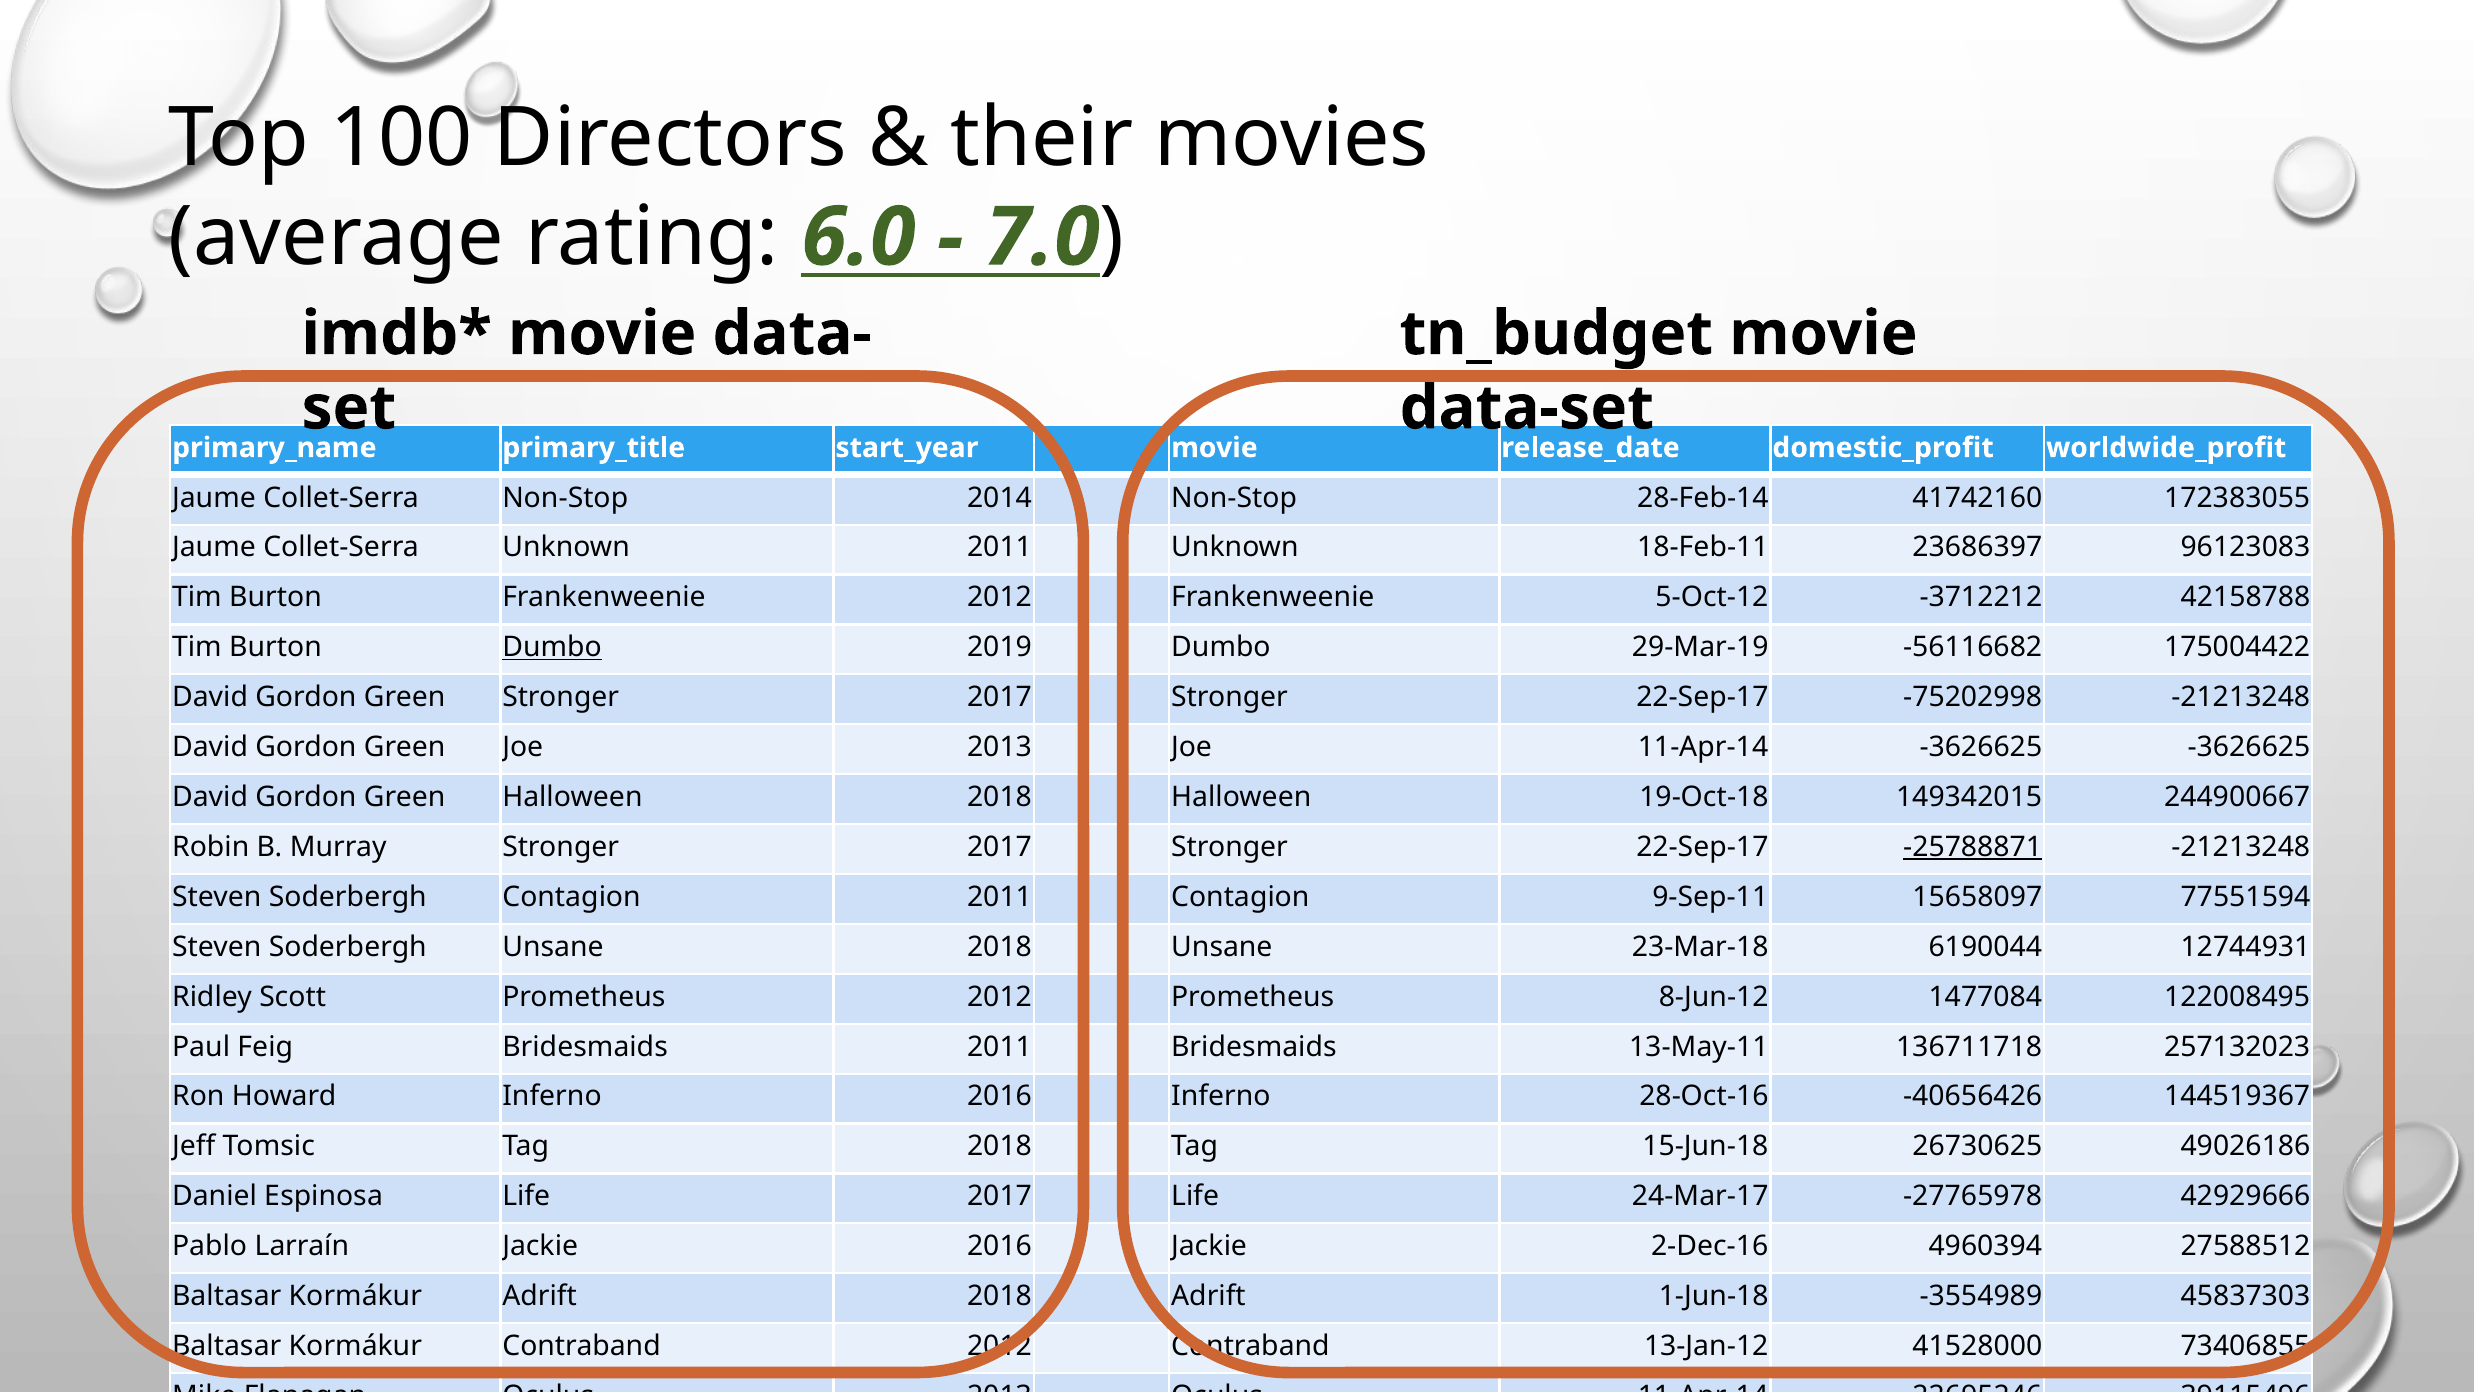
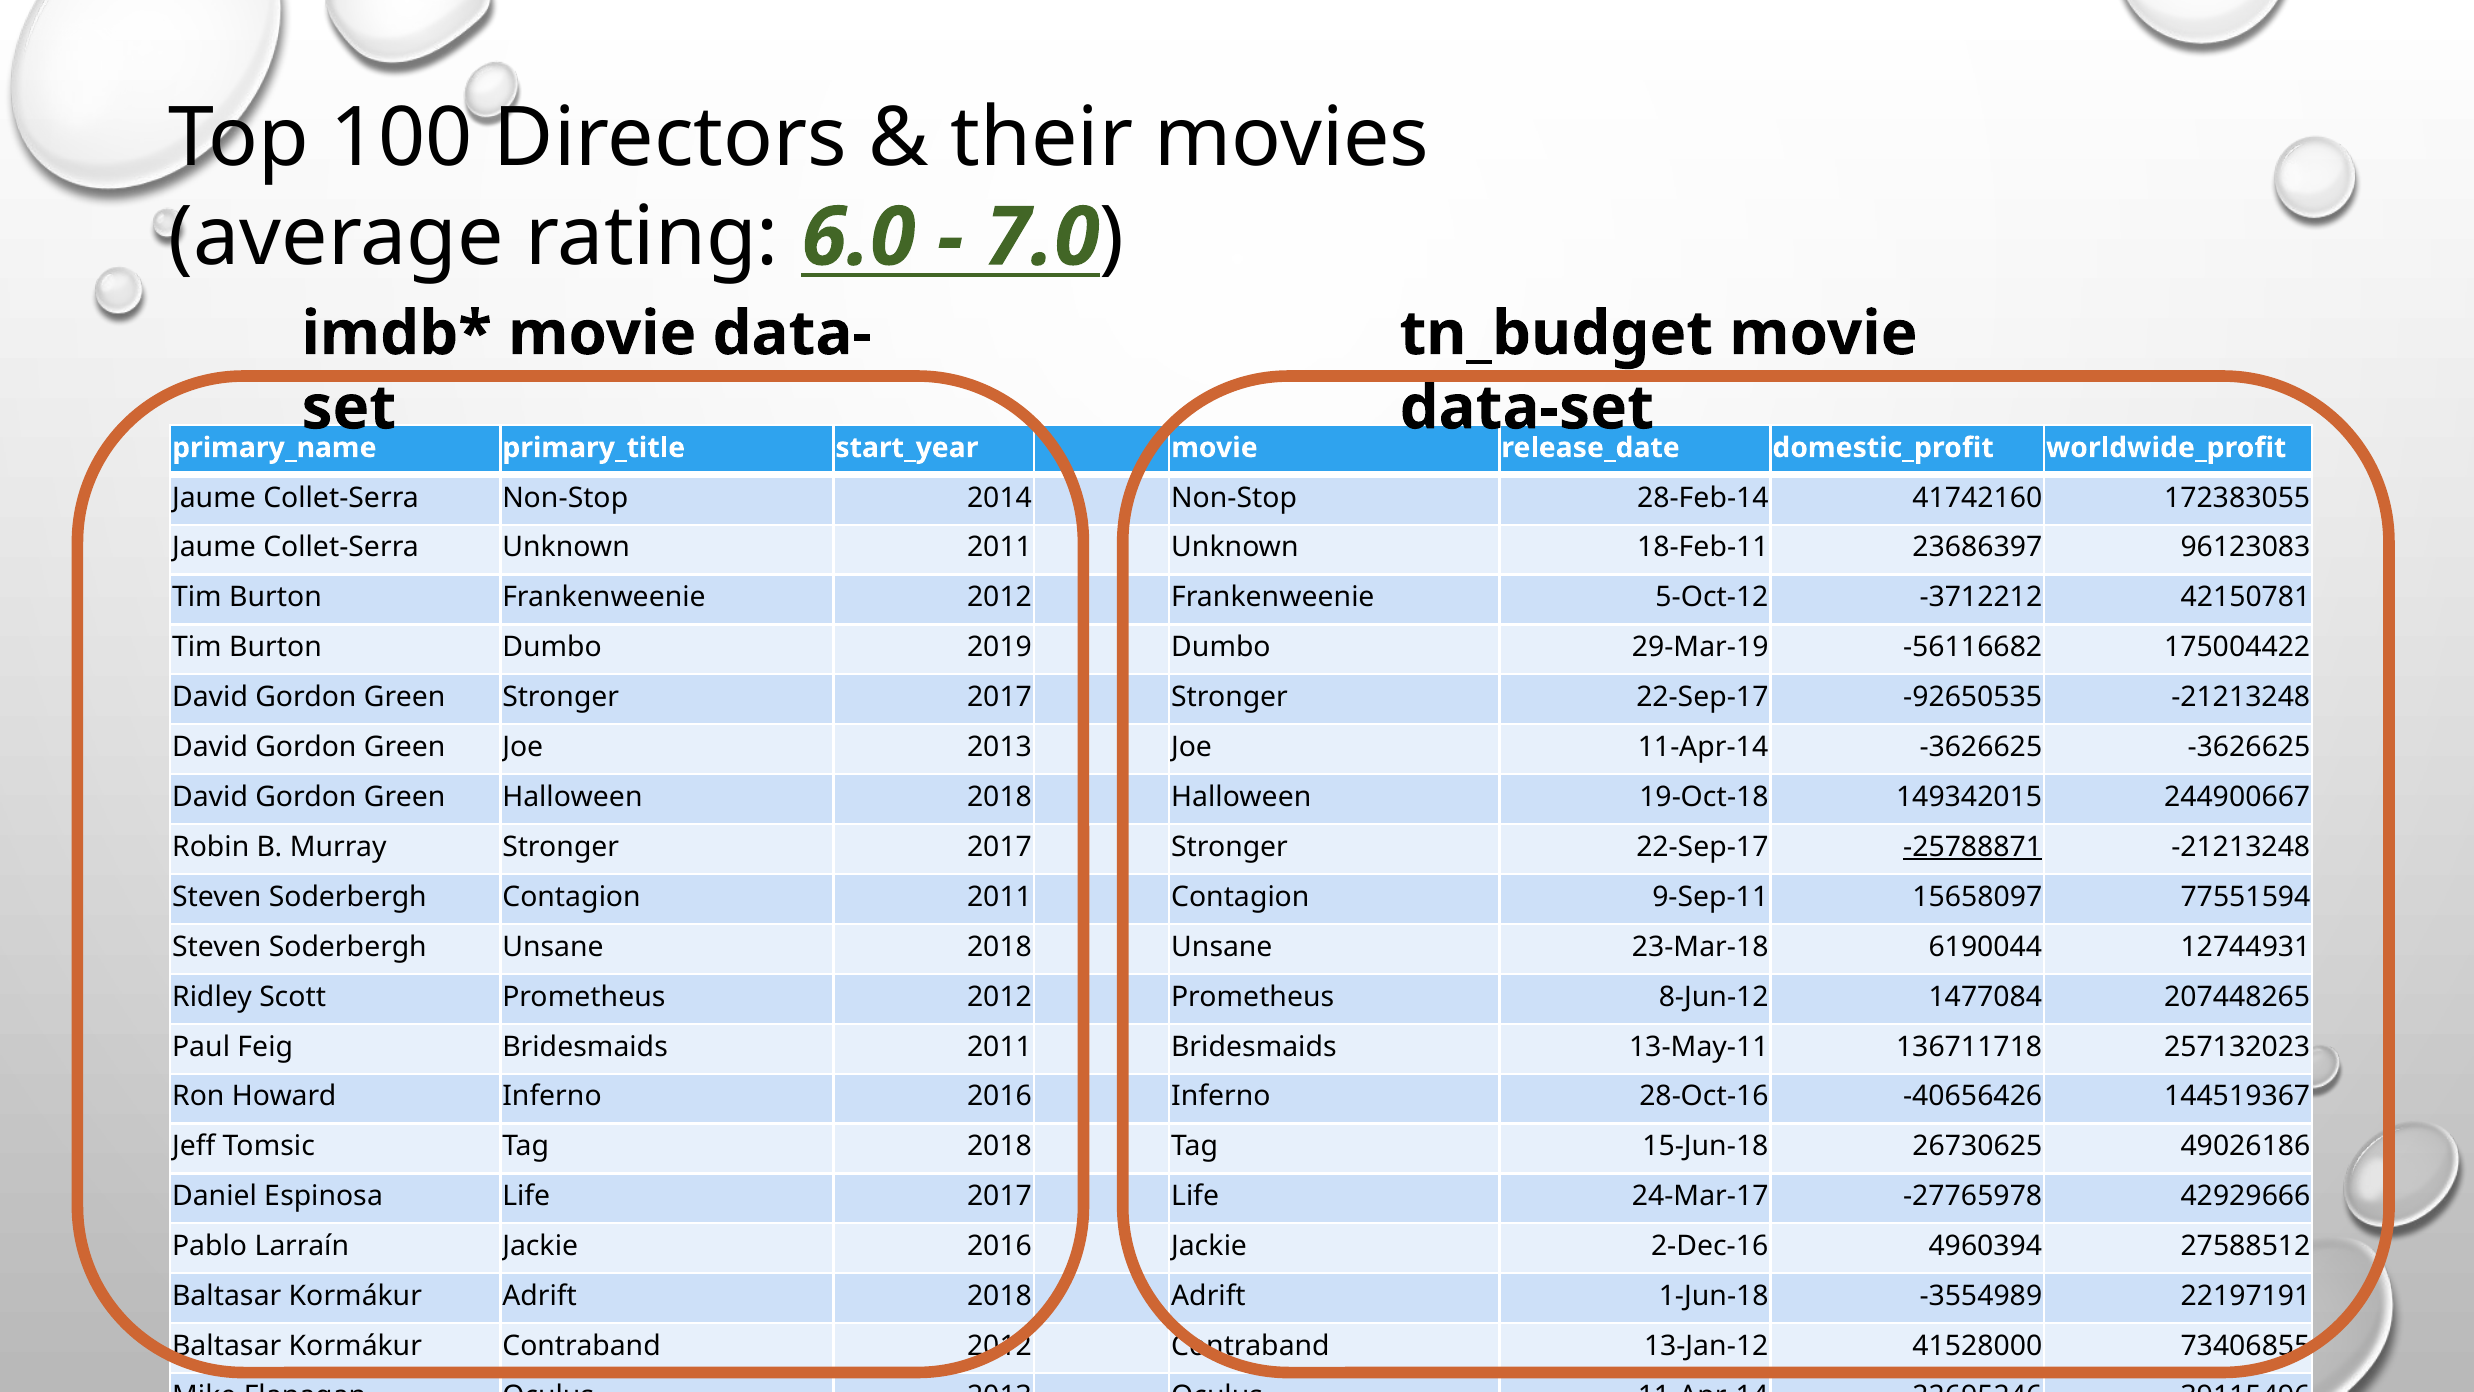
42158788: 42158788 -> 42150781 (2245, 597)
Dumbo underline: present -> none (552, 647)
-75202998: -75202998 -> -92650535 (1973, 697)
122008495: 122008495 -> 207448265 (2237, 996)
45837303: 45837303 -> 22197191 (2245, 1296)
